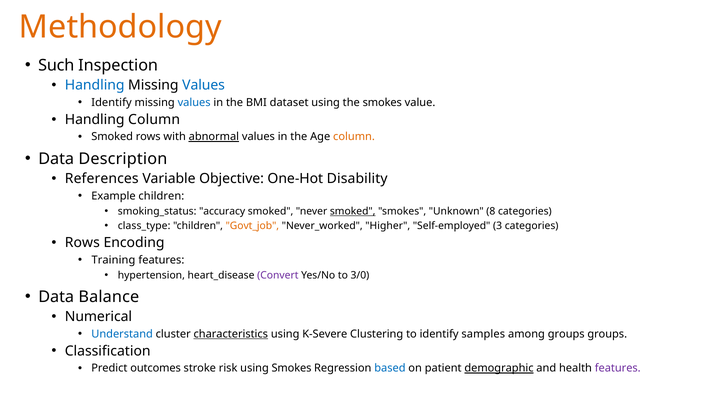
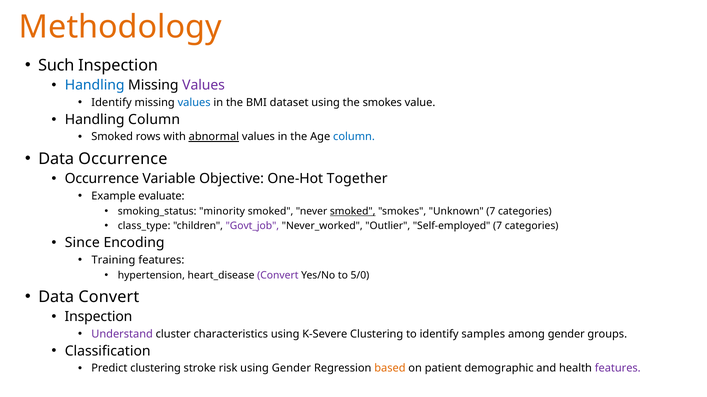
Values colour: blue -> purple (204, 85)
column colour: orange -> blue (354, 137)
Data Description: Description -> Occurrence (123, 159)
References: References -> Occurrence (102, 179)
Disability: Disability -> Together (357, 179)
Example children: children -> evaluate (161, 196)
accuracy: accuracy -> minority (222, 212)
Unknown 8: 8 -> 7 (491, 212)
Govt_job colour: orange -> purple (252, 226)
Higher: Higher -> Outlier (388, 226)
Self-employed 3: 3 -> 7 (498, 226)
Rows: Rows -> Since (82, 243)
3/0: 3/0 -> 5/0 (360, 276)
Data Balance: Balance -> Convert (109, 297)
Numerical: Numerical -> Inspection (98, 317)
Understand colour: blue -> purple (122, 334)
characteristics underline: present -> none (231, 334)
among groups: groups -> gender (566, 334)
Predict outcomes: outcomes -> clustering (156, 369)
using Smokes: Smokes -> Gender (291, 369)
based colour: blue -> orange (390, 369)
demographic underline: present -> none (499, 369)
